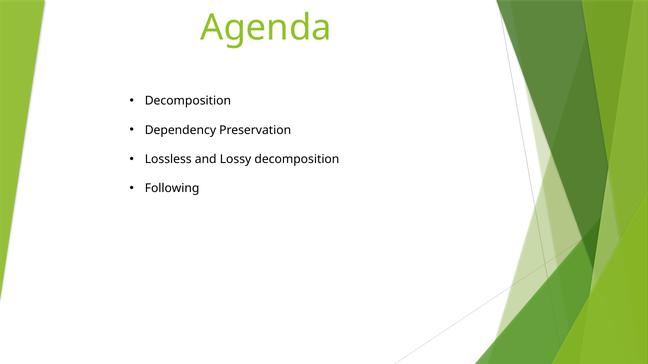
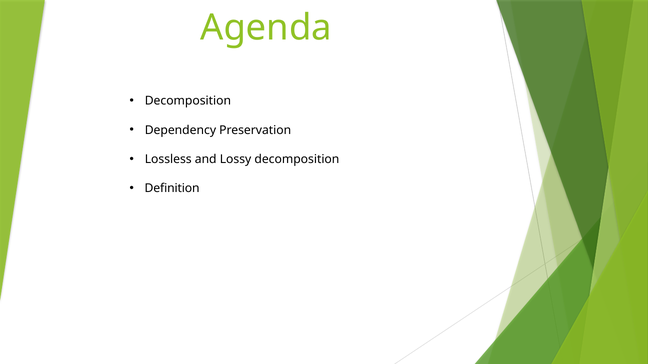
Following: Following -> Definition (172, 189)
